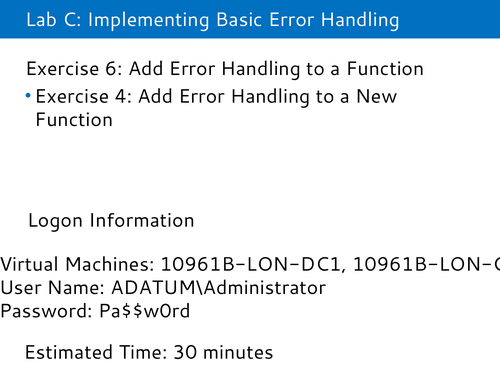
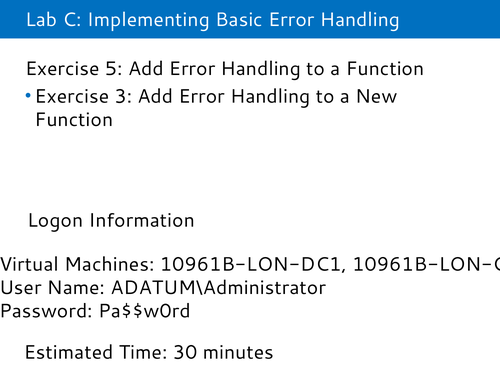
6: 6 -> 5 (114, 69)
4: 4 -> 3 (123, 96)
